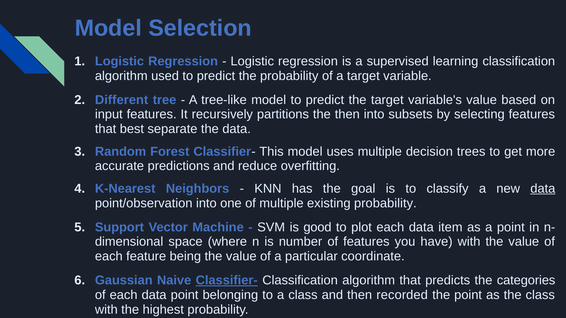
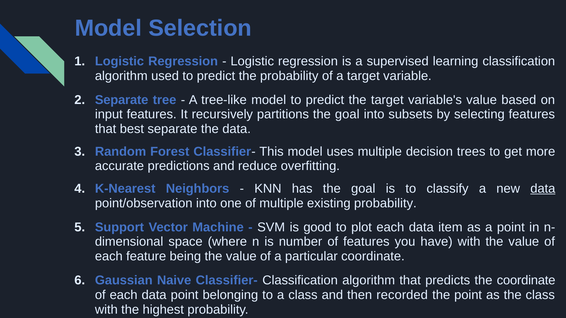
Different: Different -> Separate (122, 100)
partitions the then: then -> goal (347, 115)
Classifier- underline: present -> none (227, 281)
the categories: categories -> coordinate (526, 281)
